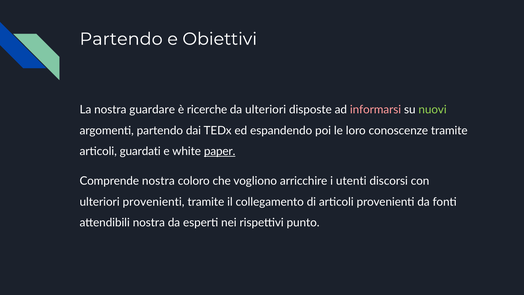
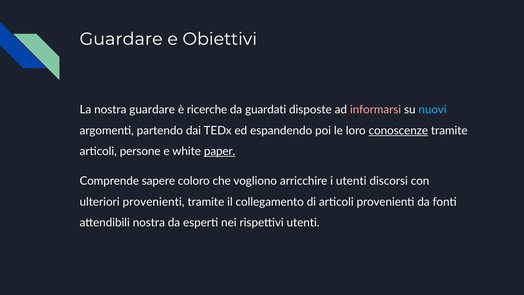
Partendo: Partendo -> Guardare (121, 39)
da ulteriori: ulteriori -> guardati (266, 110)
nuovi colour: light green -> light blue (433, 110)
conoscenze underline: none -> present (398, 130)
guardati: guardati -> persone (140, 151)
Comprende nostra: nostra -> sapere (158, 181)
rispettivi punto: punto -> utenti (303, 223)
